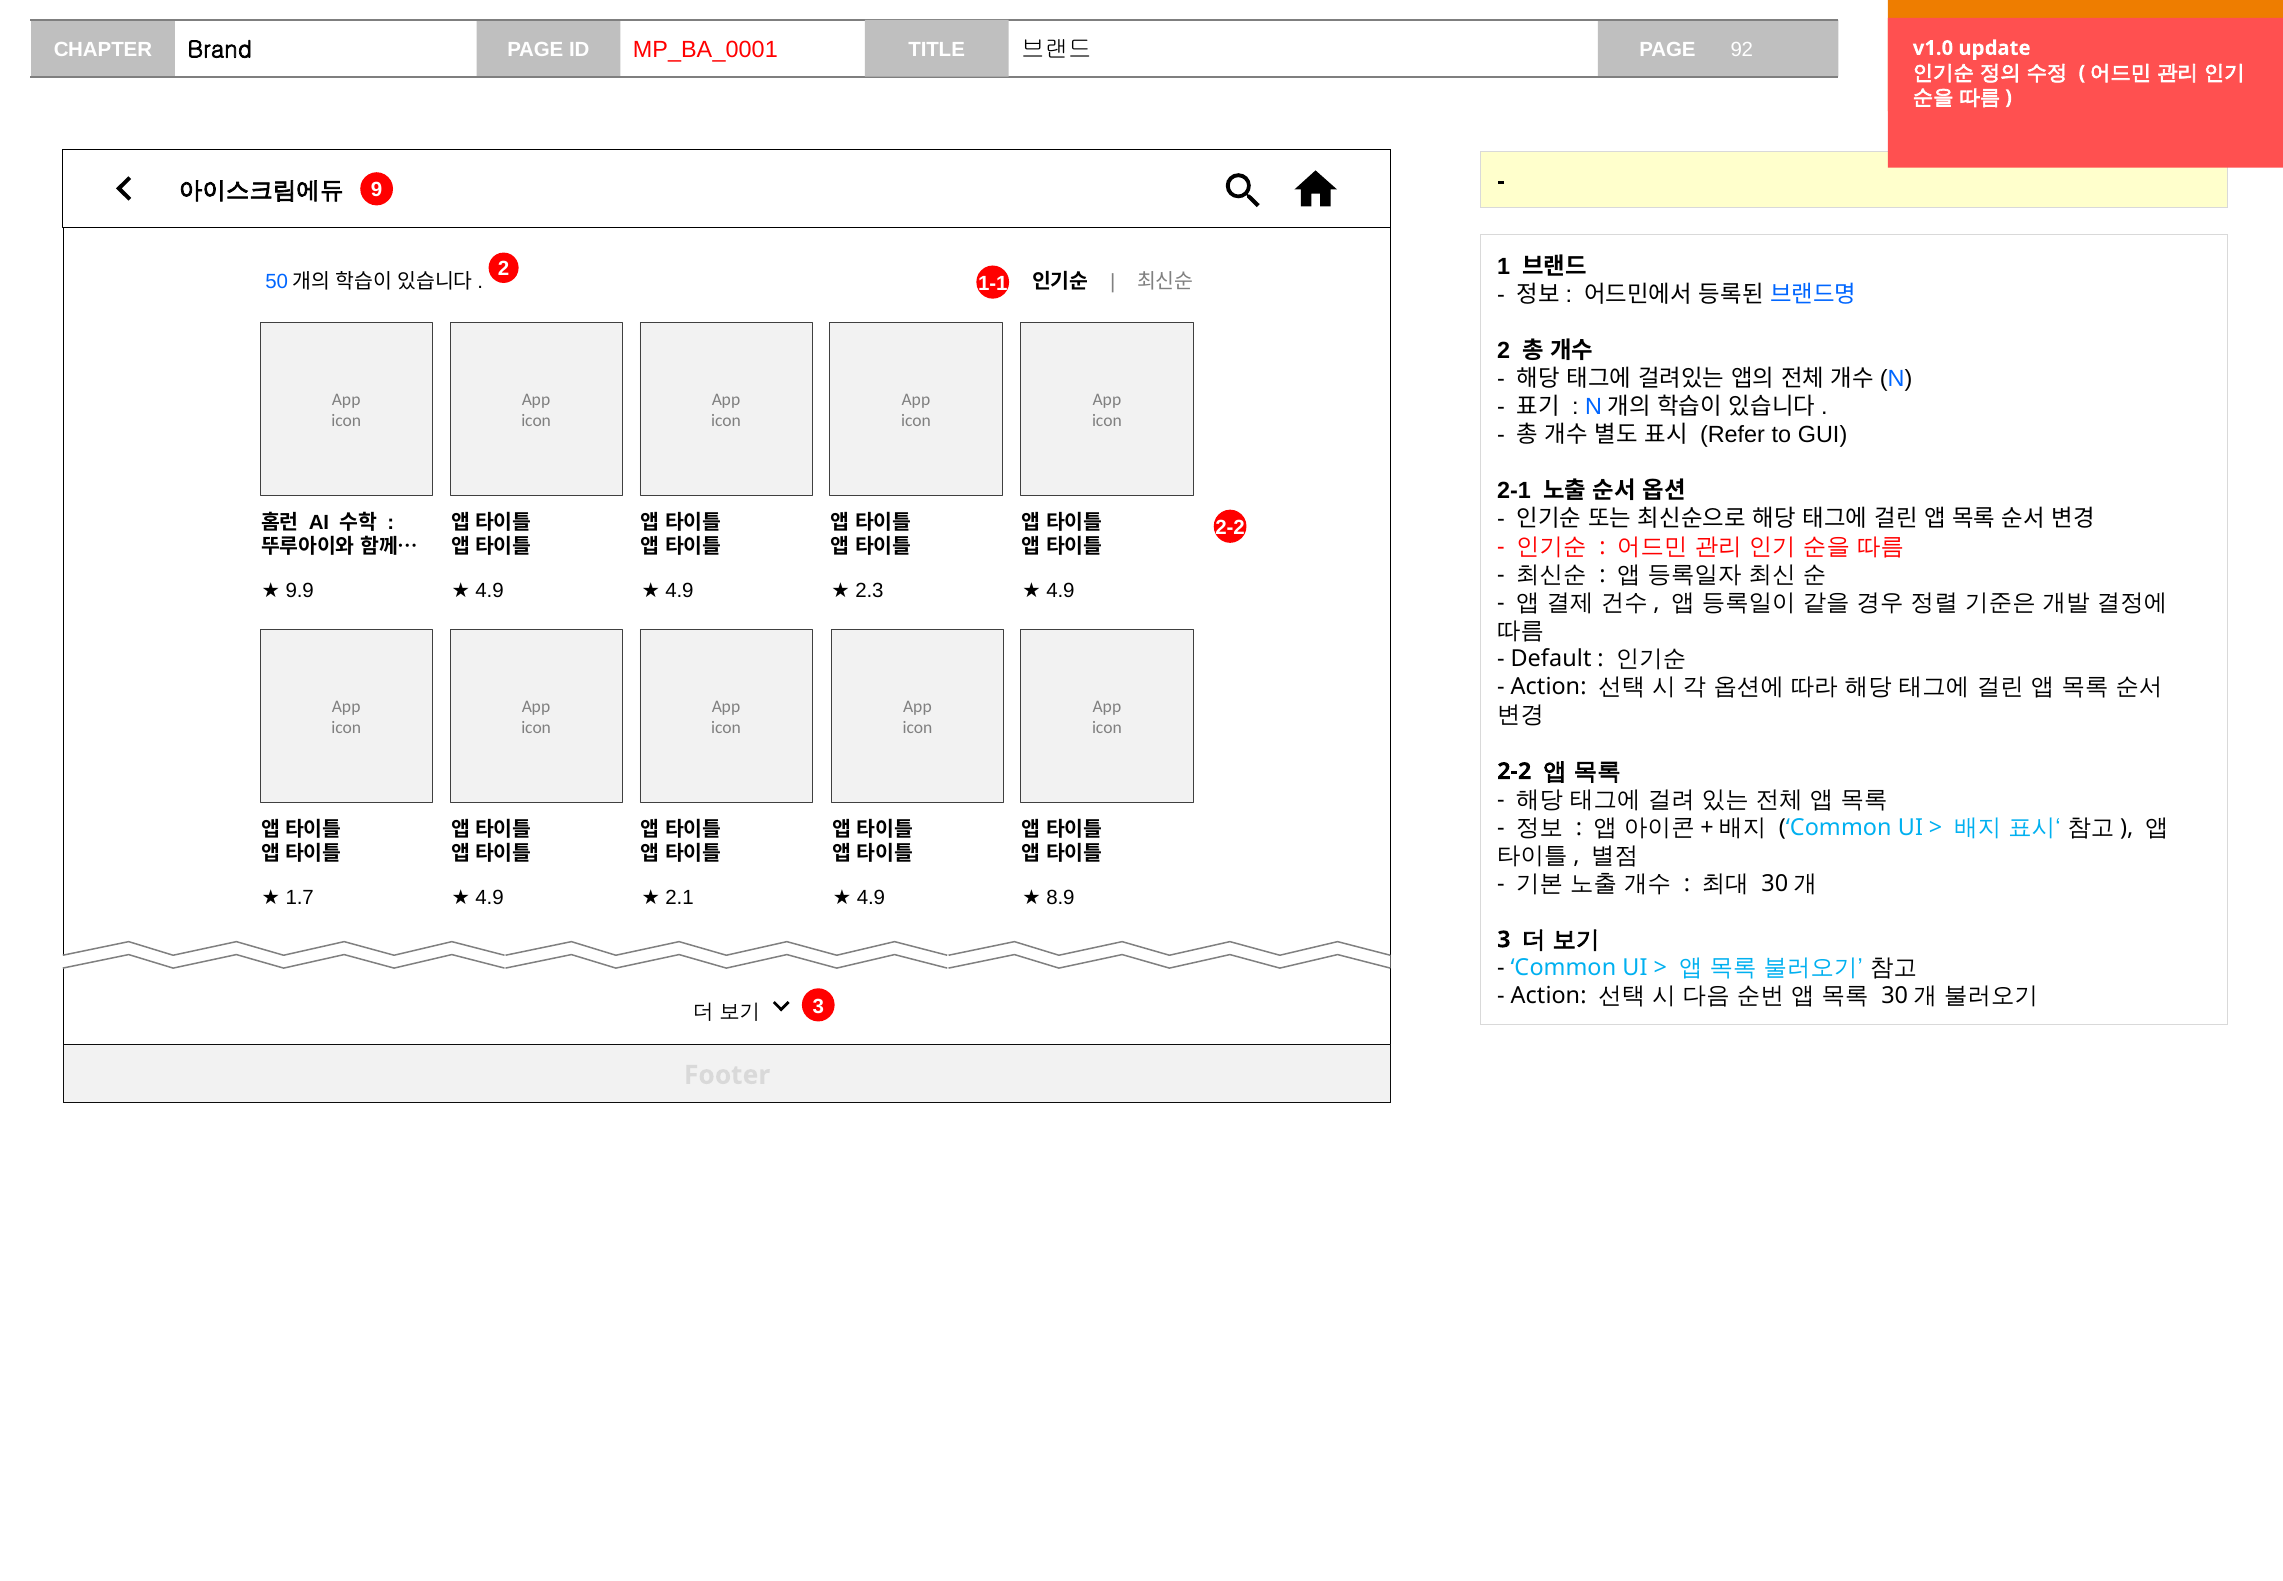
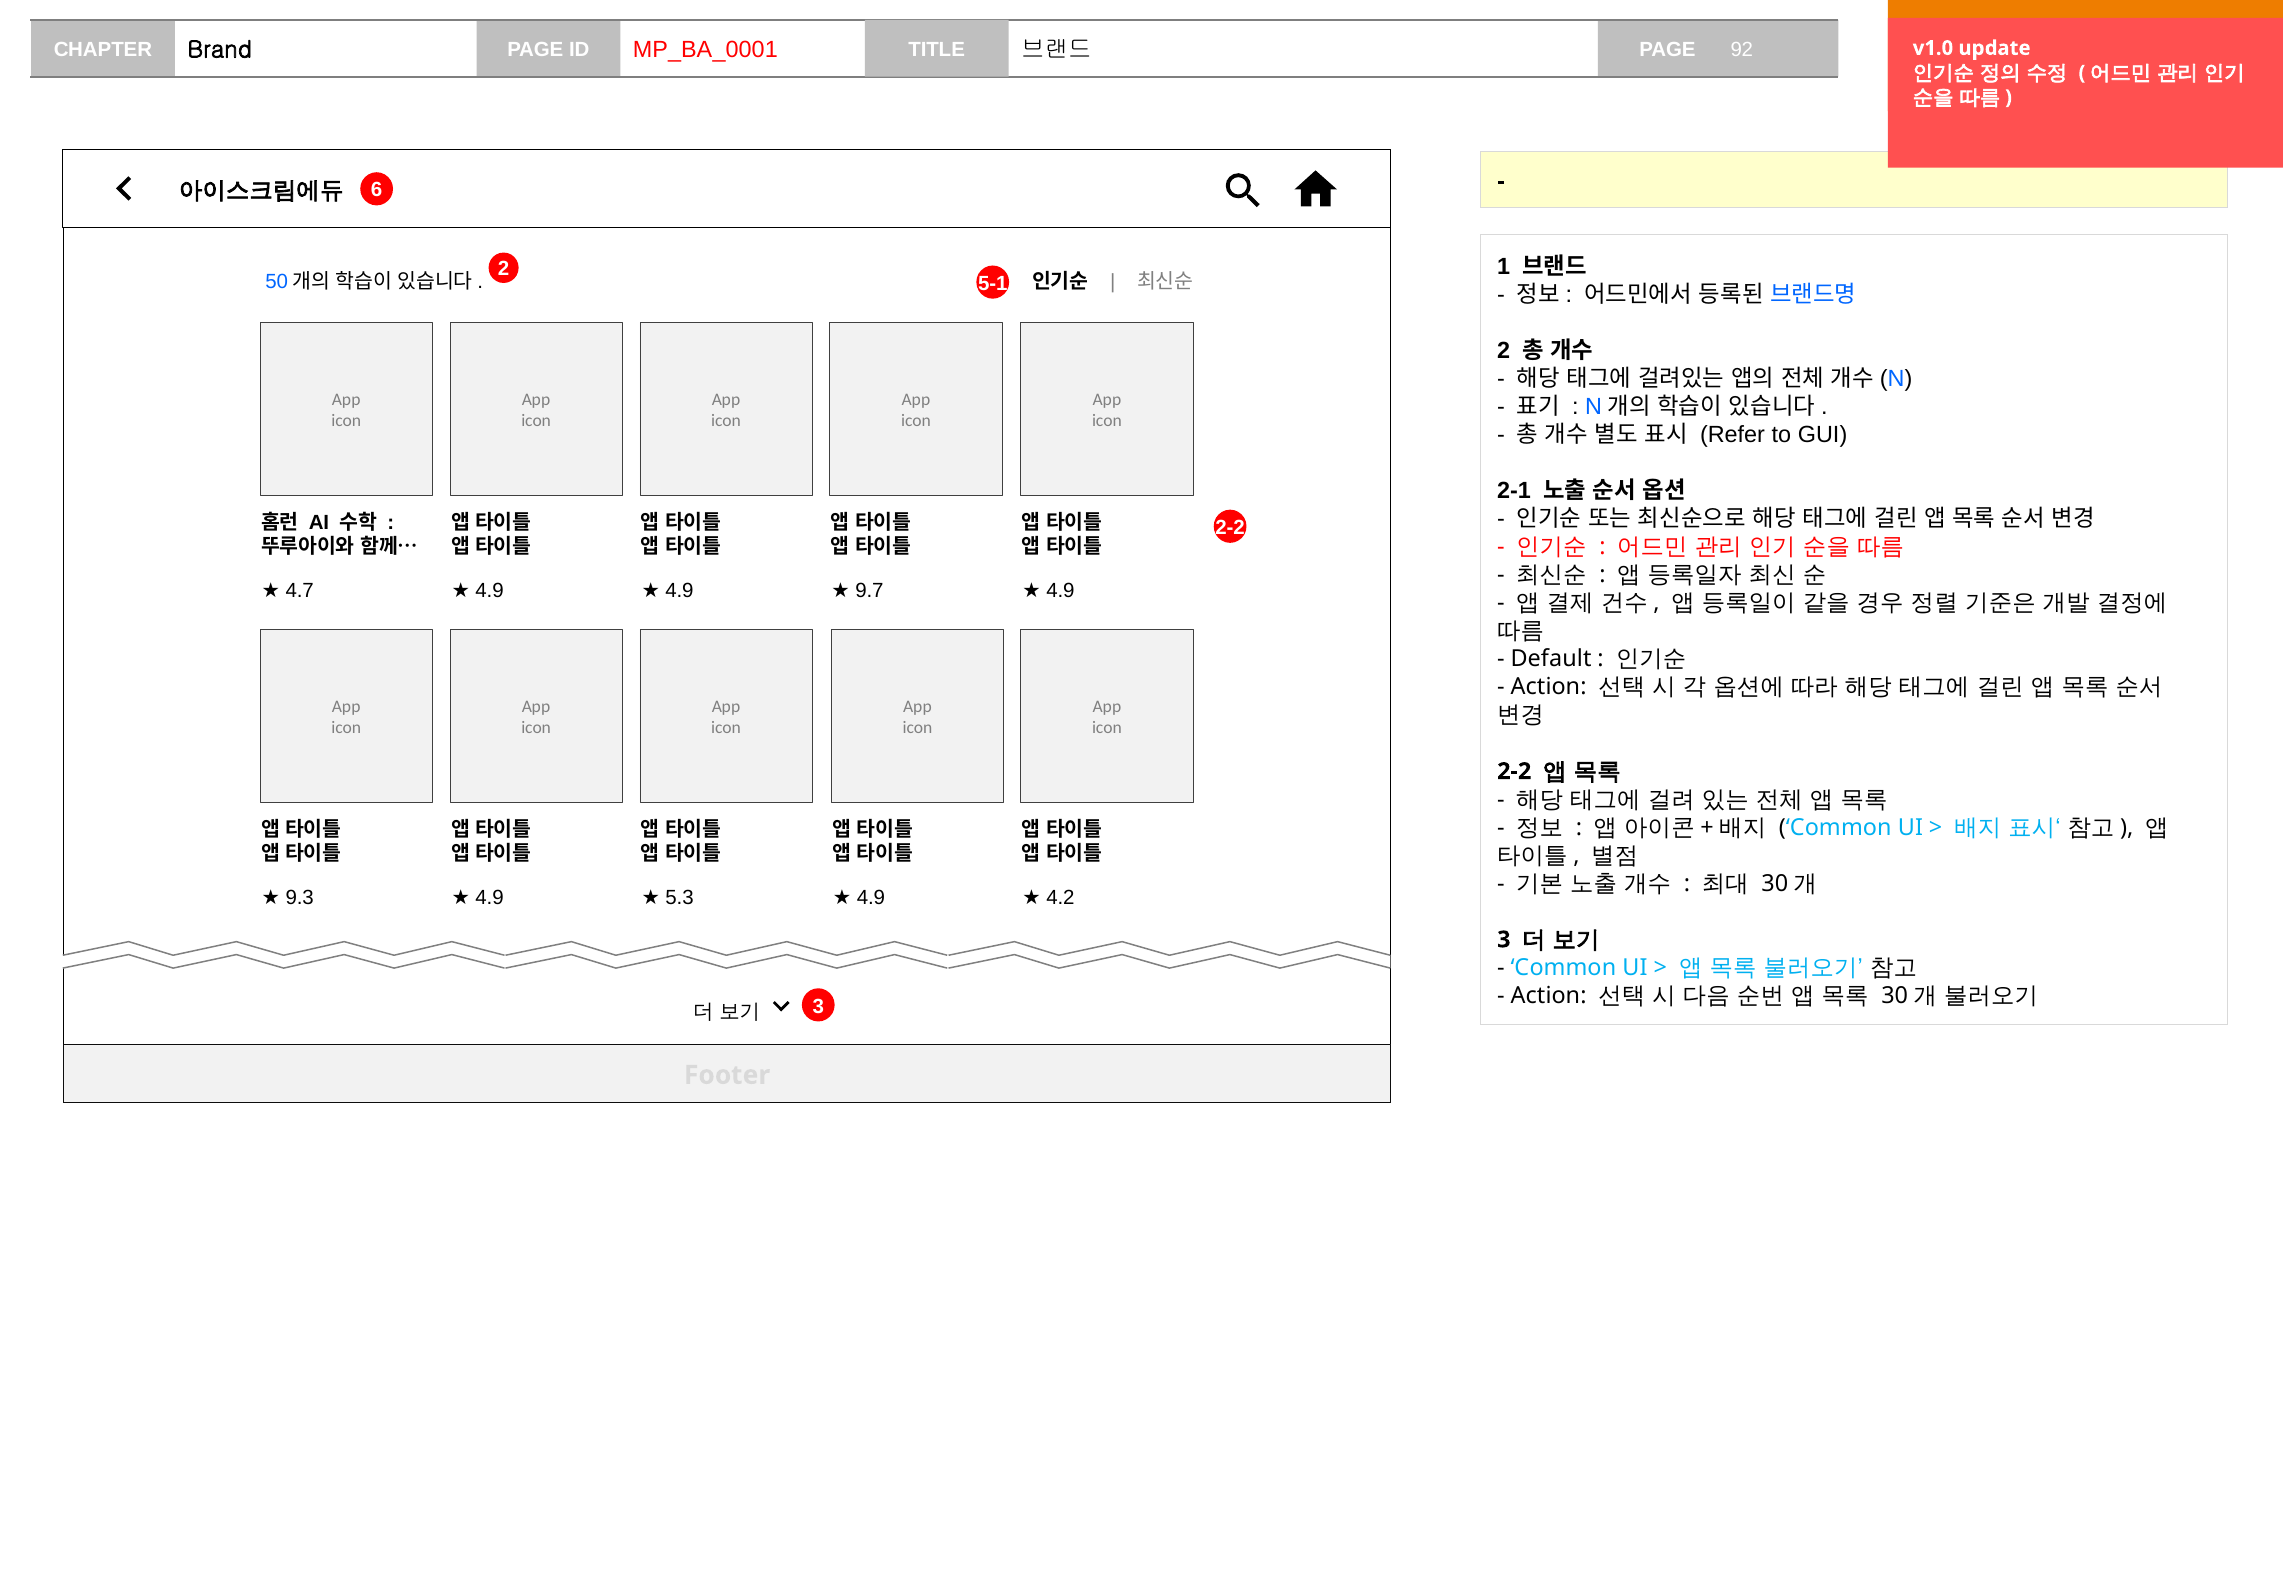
9: 9 -> 6 (377, 190)
1-1: 1-1 -> 5-1 (993, 283)
9.9: 9.9 -> 4.7 (300, 590)
2.3: 2.3 -> 9.7 (869, 590)
1.7: 1.7 -> 9.3 (300, 897)
2.1: 2.1 -> 5.3 (680, 897)
8.9: 8.9 -> 4.2 (1060, 897)
